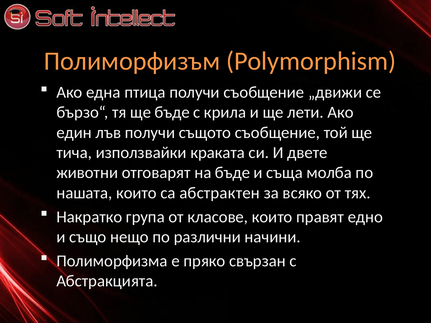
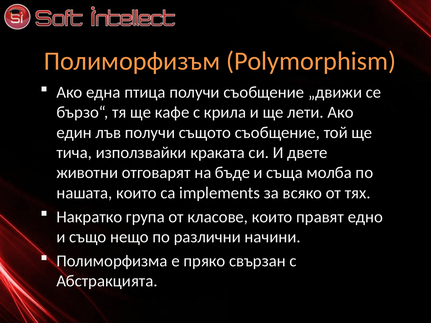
ще бъде: бъде -> кафе (172, 113)
абстрактен: абстрактен -> implements (220, 193)
